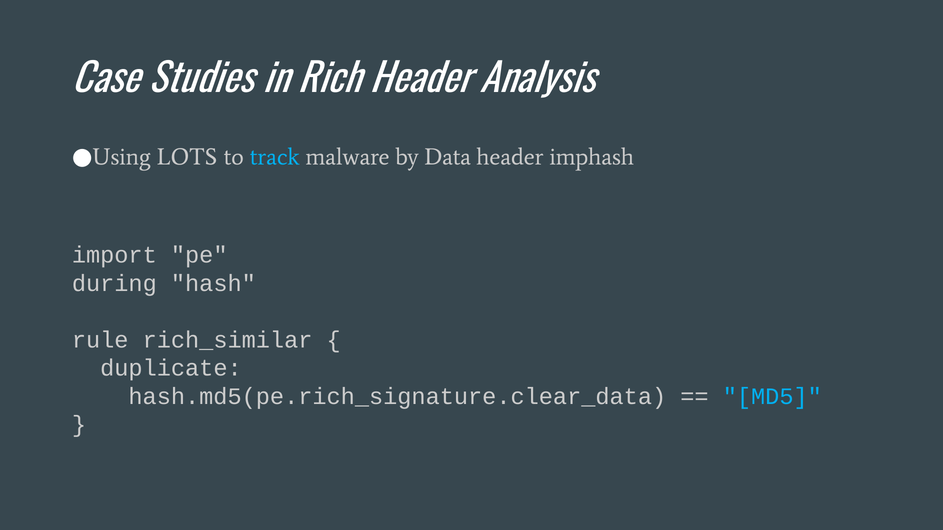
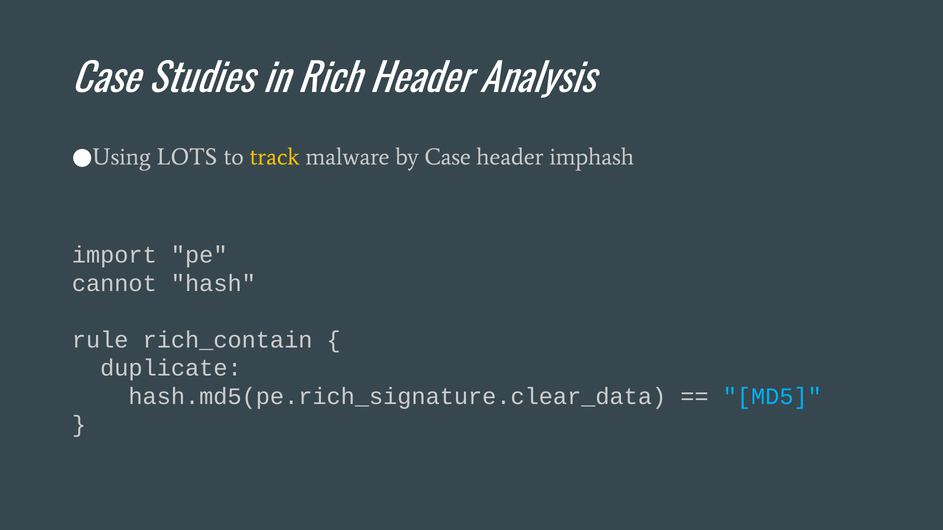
track colour: light blue -> yellow (275, 157)
by Data: Data -> Case (448, 157)
during: during -> cannot (114, 284)
rich_similar: rich_similar -> rich_contain (228, 340)
